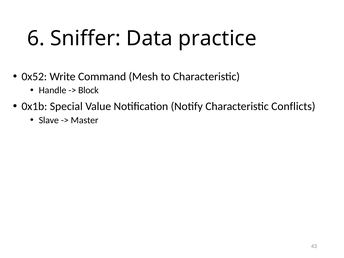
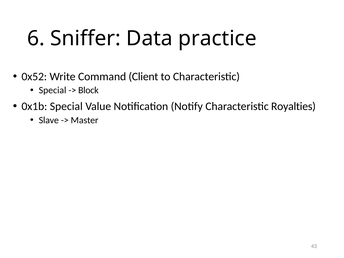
Mesh: Mesh -> Client (143, 77)
Handle: Handle -> Special (53, 90)
Conflicts: Conflicts -> Royalties (293, 106)
